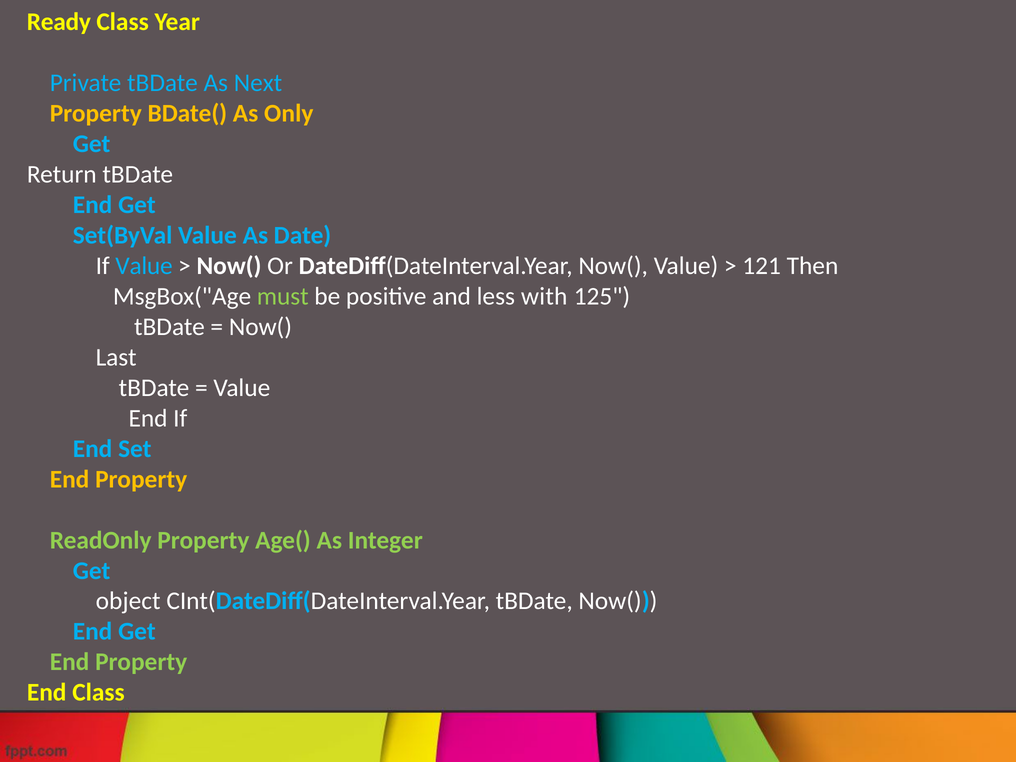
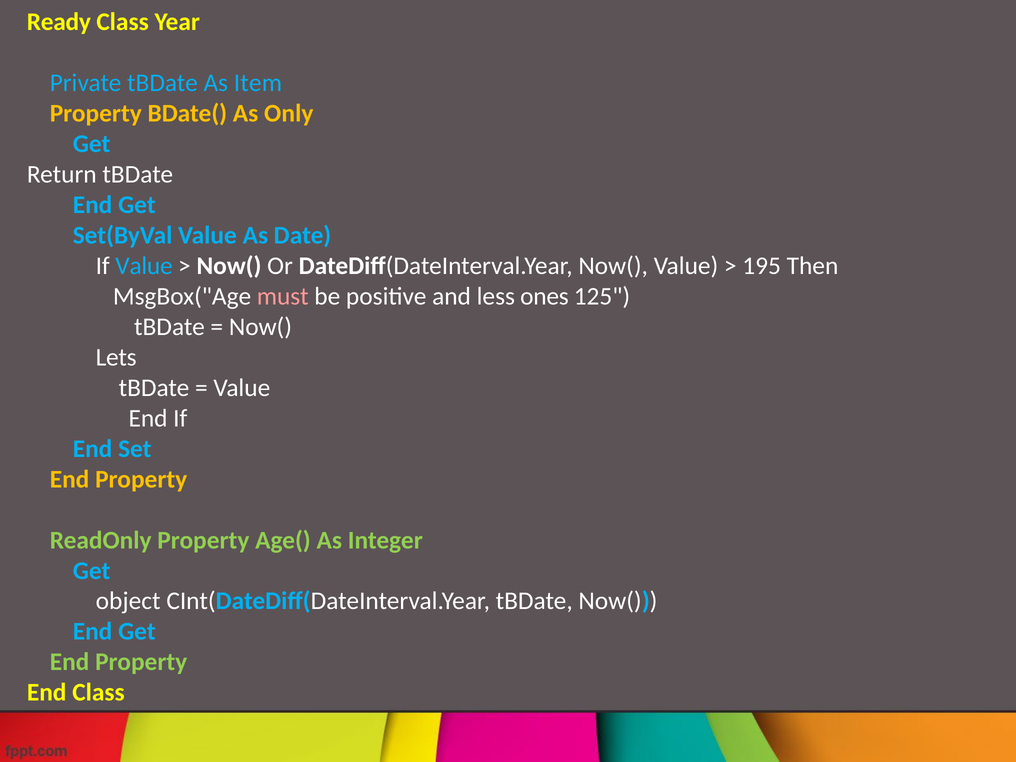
Next: Next -> Item (258, 83)
121: 121 -> 195 (762, 266)
must colour: light green -> pink (283, 296)
with: with -> ones (544, 296)
Last: Last -> Lets (116, 357)
